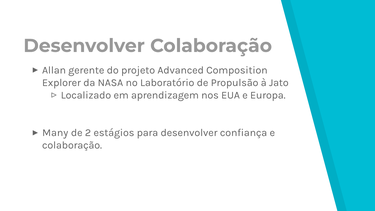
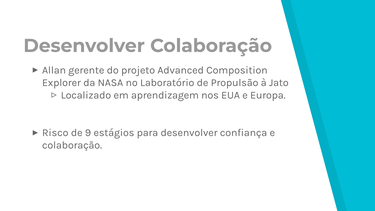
Many: Many -> Risco (55, 133)
2: 2 -> 9 (88, 133)
